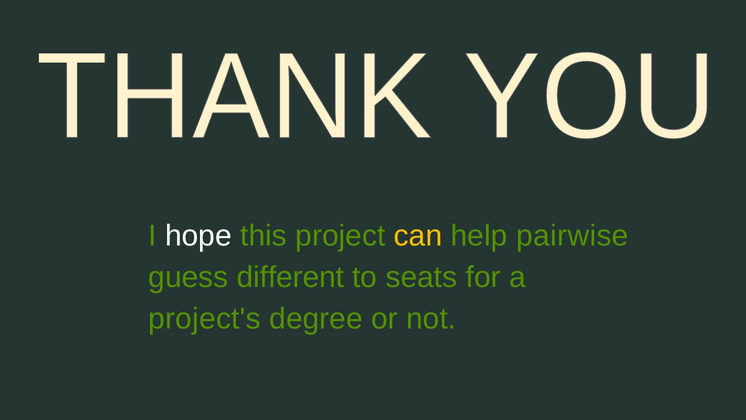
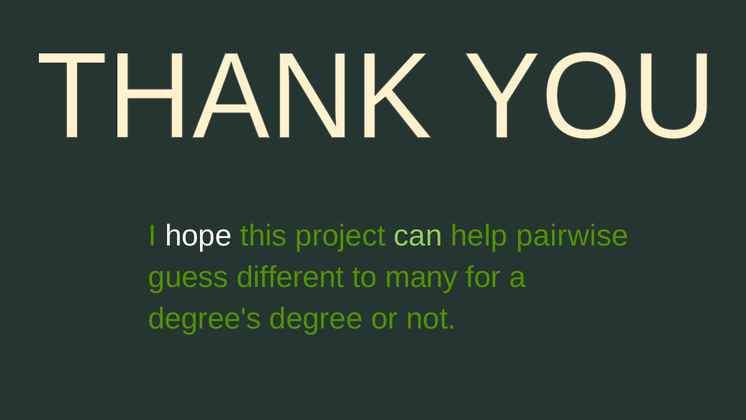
can colour: yellow -> light green (418, 236)
seats: seats -> many (422, 277)
project's: project's -> degree's (205, 319)
